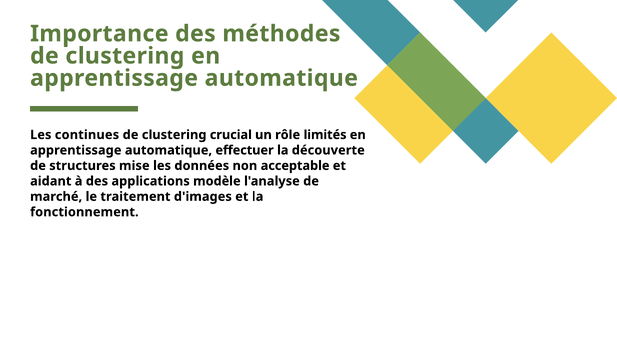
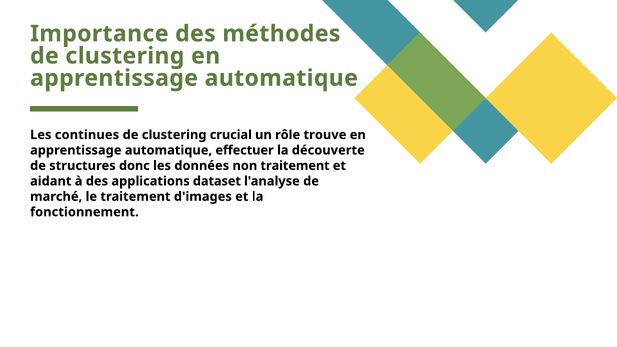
limités: limités -> trouve (325, 135)
mise: mise -> donc (134, 166)
non acceptable: acceptable -> traitement (295, 166)
modèle: modèle -> dataset (217, 181)
